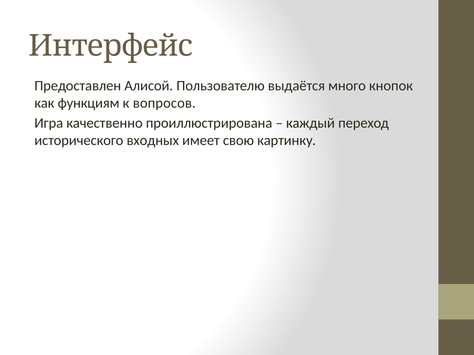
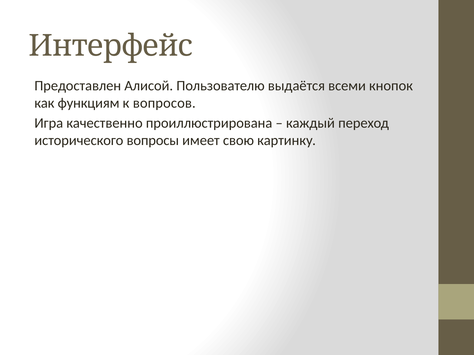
много: много -> всеми (347, 86)
входных: входных -> вопросы (153, 141)
